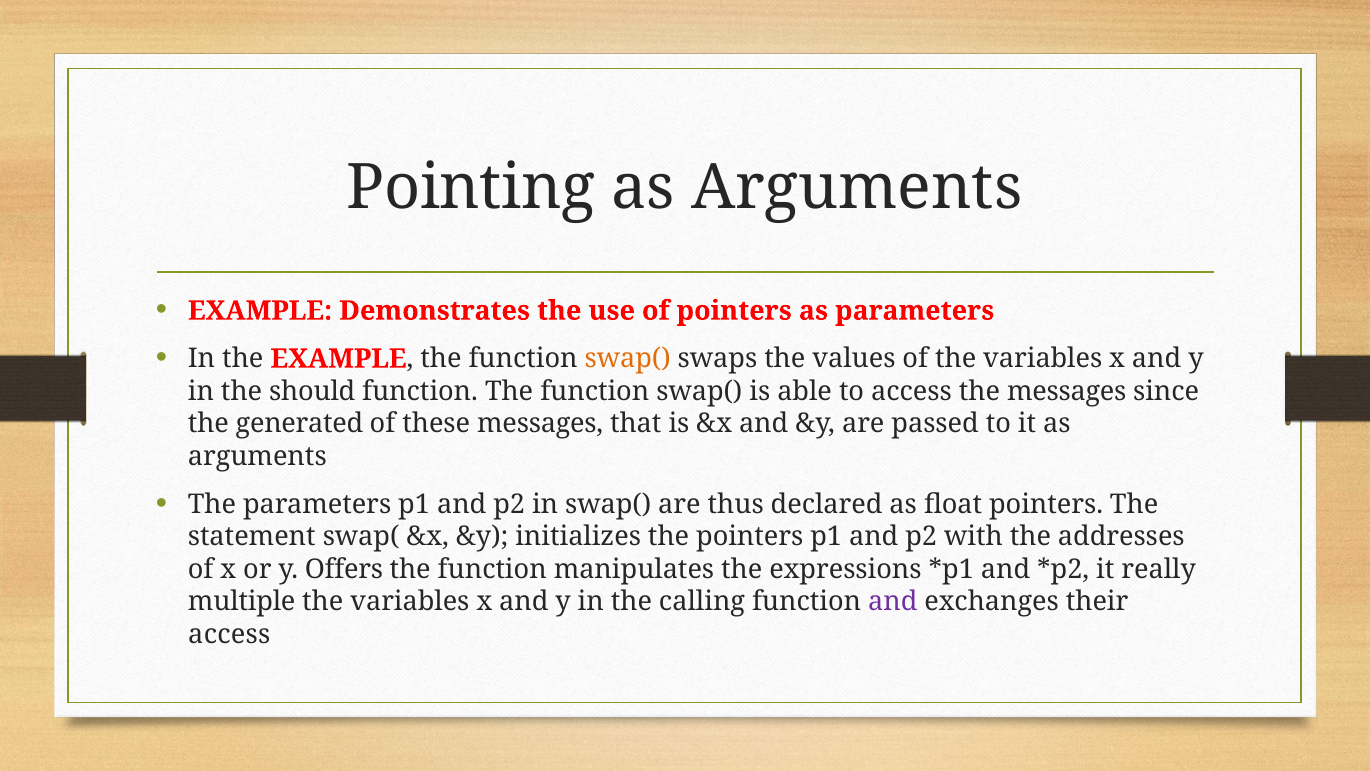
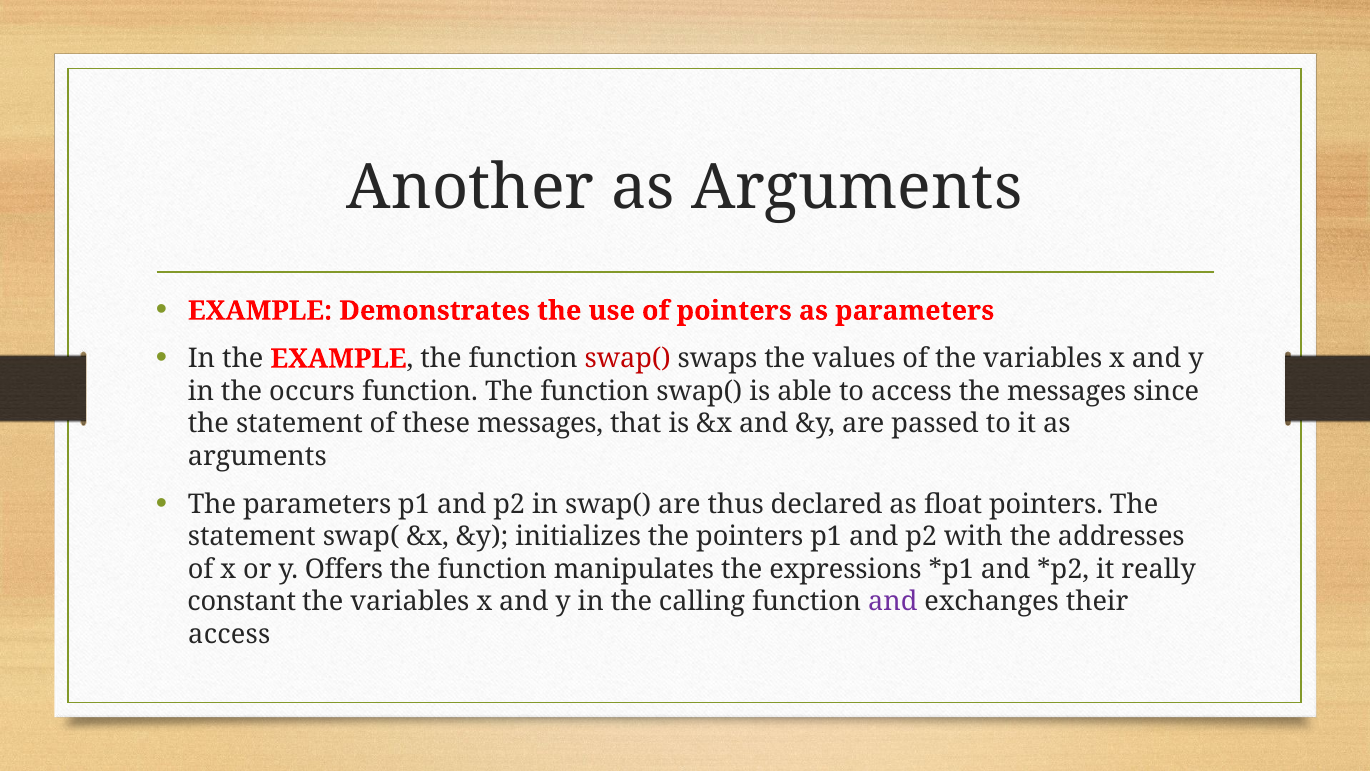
Pointing: Pointing -> Another (471, 188)
swap( colour: orange -> red (628, 359)
should: should -> occurs (312, 391)
generated: generated -> statement (299, 424)
multiple: multiple -> constant (242, 602)
